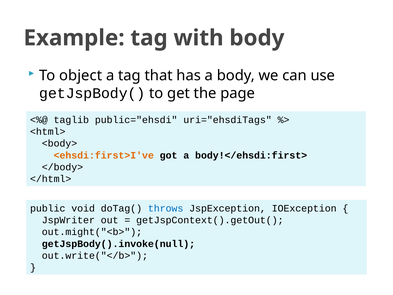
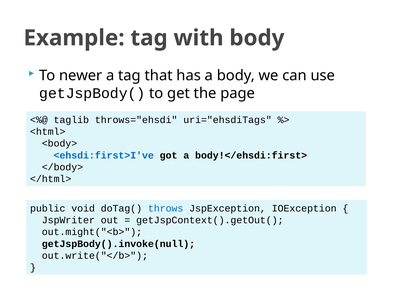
object: object -> newer (81, 75)
public="ehsdi: public="ehsdi -> throws="ehsdi (136, 120)
<ehsdi:first>I've colour: orange -> blue (104, 155)
